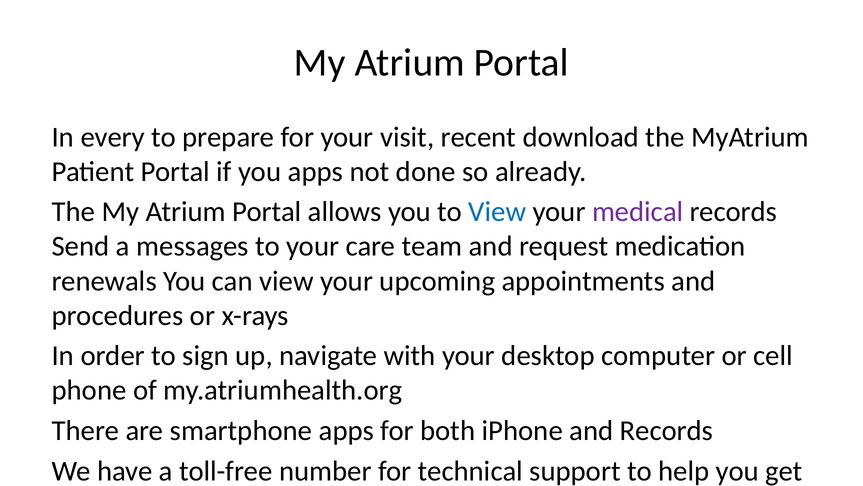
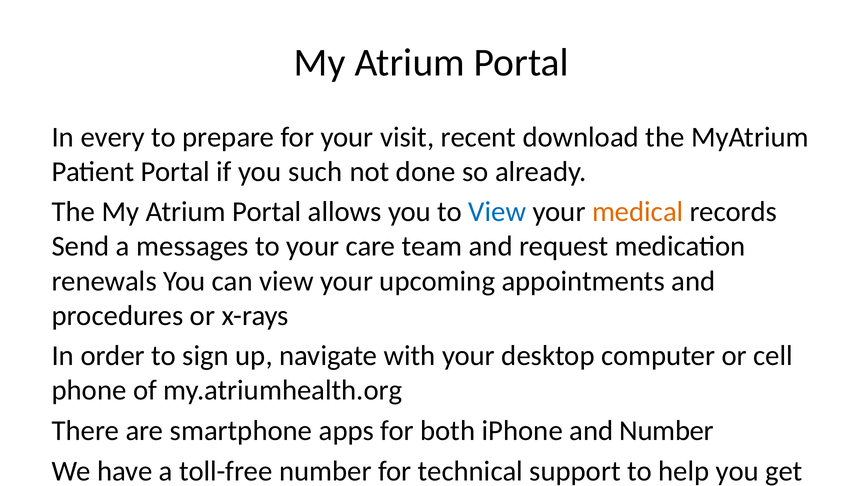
you apps: apps -> such (315, 171)
medical colour: purple -> orange (638, 212)
and Records: Records -> Number (667, 430)
